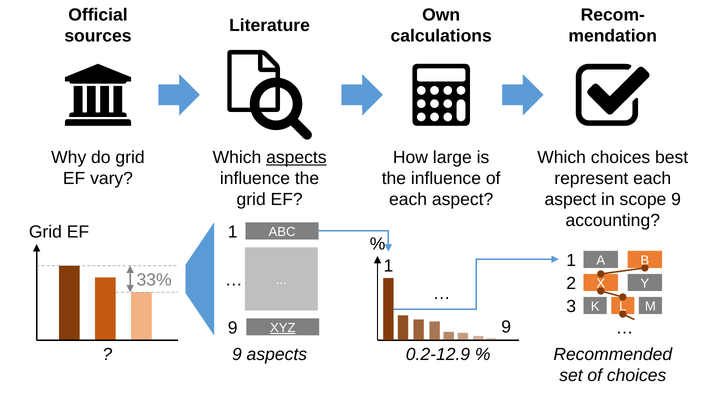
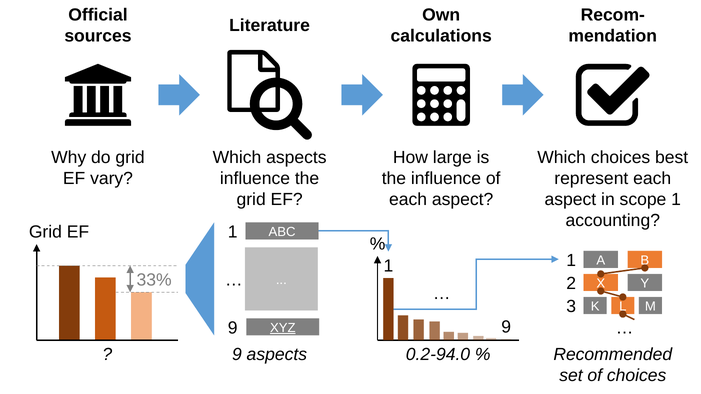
aspects underline: present -> none (296, 158)
scope 9: 9 -> 1 (676, 200)
0.2-12.9: 0.2-12.9 -> 0.2-94.0 (438, 355)
